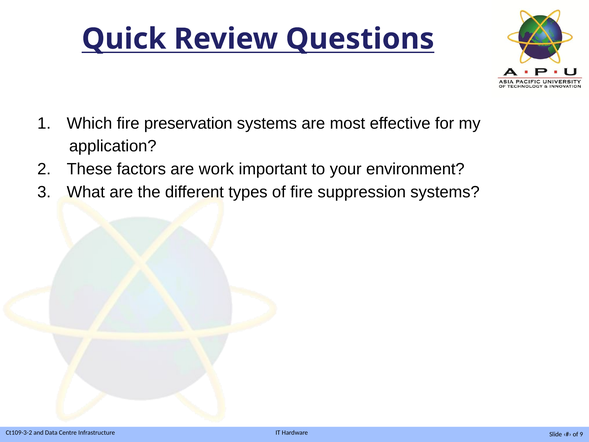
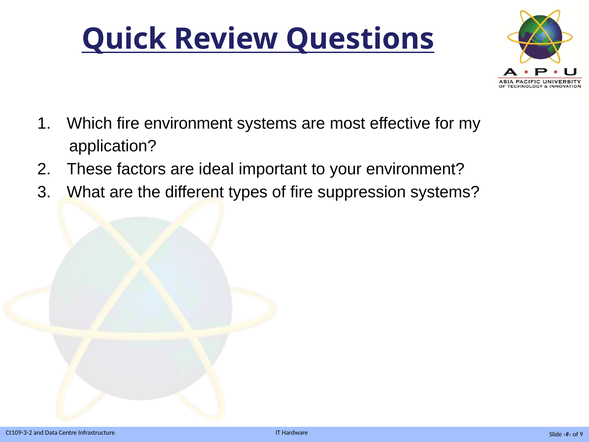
fire preservation: preservation -> environment (188, 123)
work: work -> ideal (216, 169)
